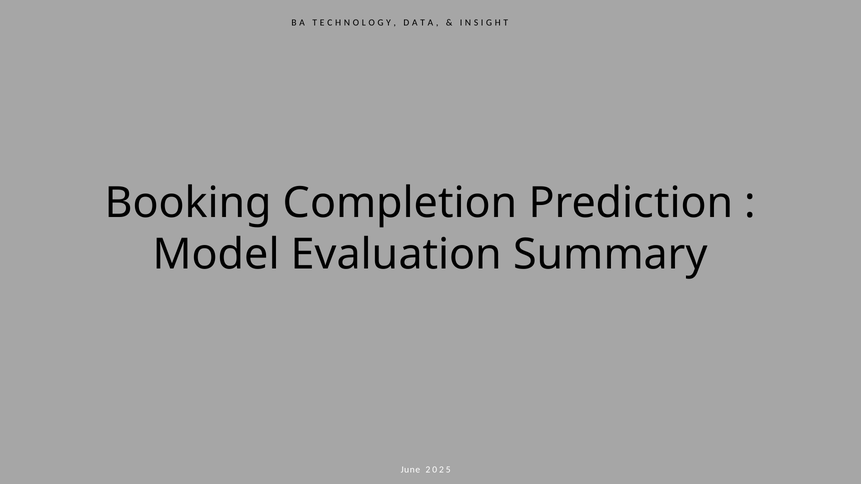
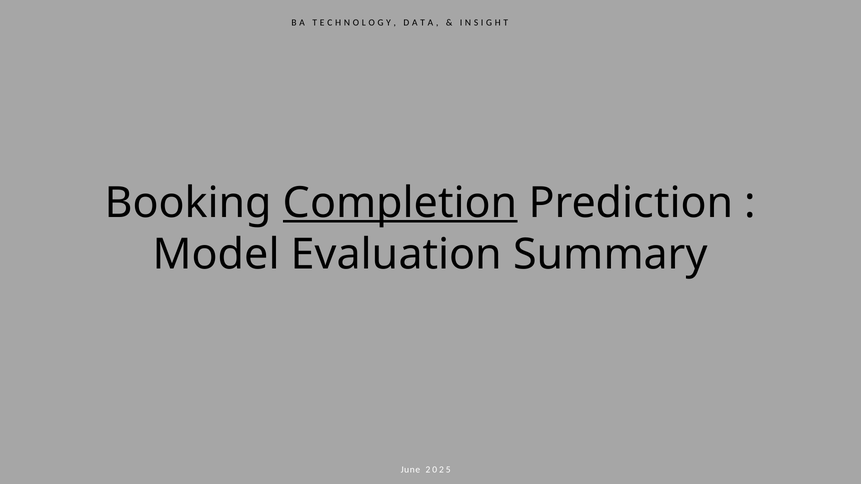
Completion underline: none -> present (400, 203)
